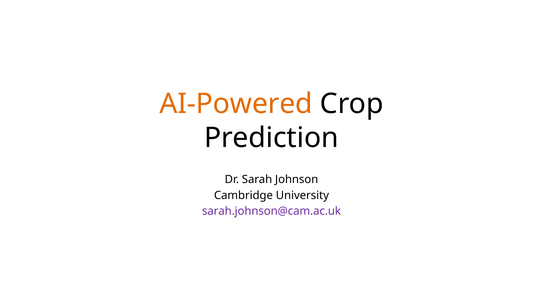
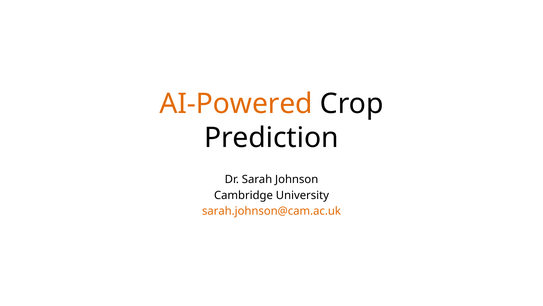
sarah.johnson@cam.ac.uk colour: purple -> orange (271, 211)
